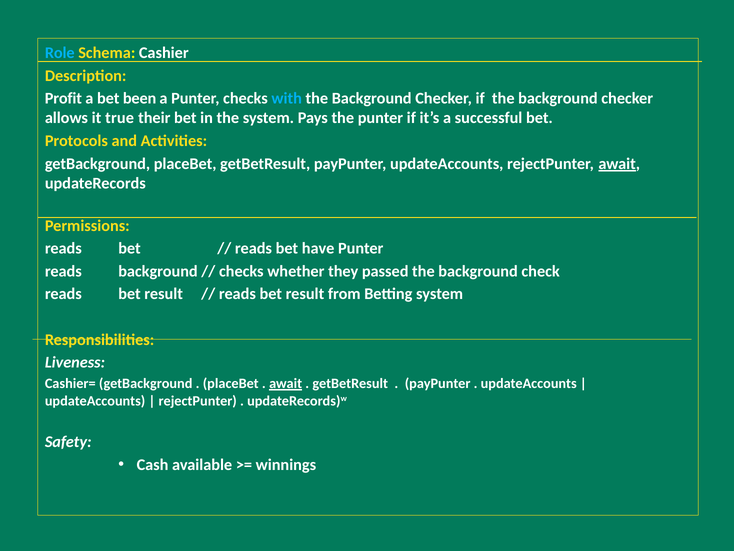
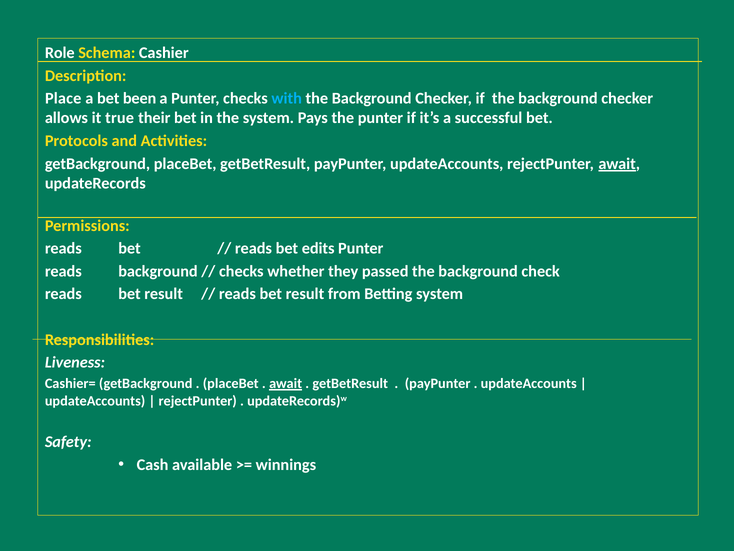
Role colour: light blue -> white (60, 53)
Profit: Profit -> Place (63, 98)
have: have -> edits (318, 248)
